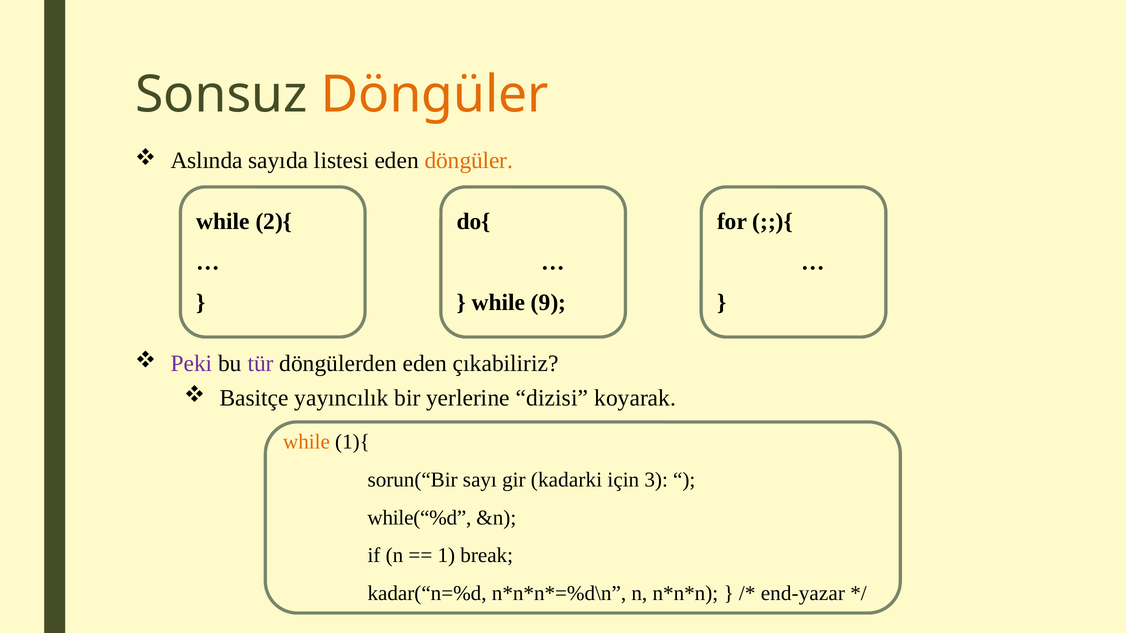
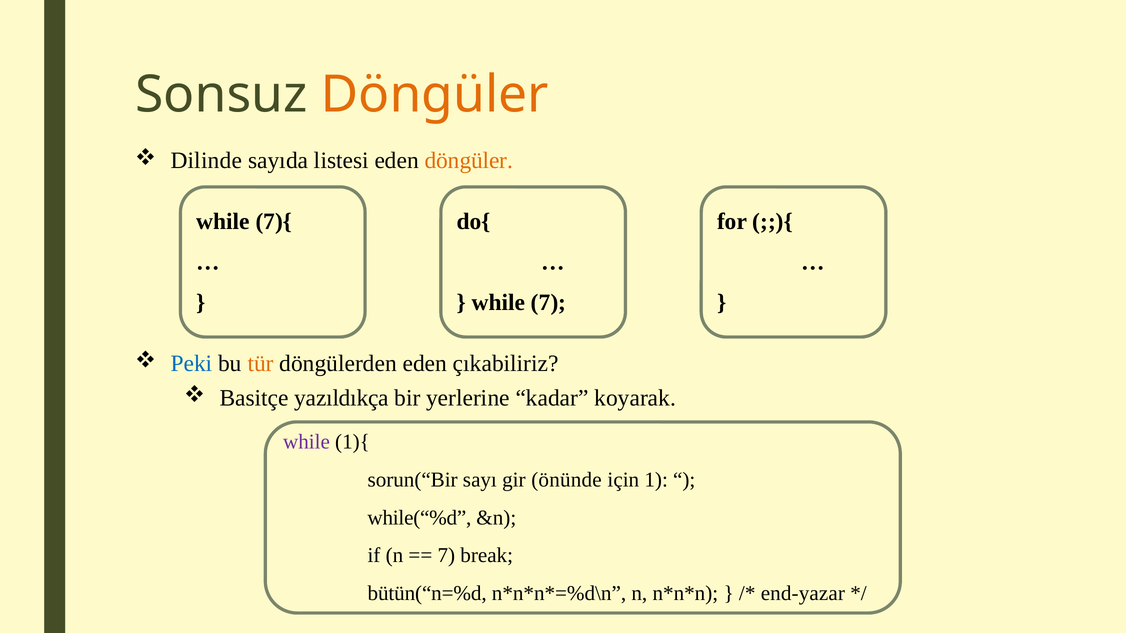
Aslında: Aslında -> Dilinde (206, 161)
2){: 2){ -> 7){ (274, 222)
while 9: 9 -> 7 (549, 303)
Peki colour: purple -> blue (191, 363)
tür colour: purple -> orange (261, 363)
yayıncılık: yayıncılık -> yazıldıkça (342, 398)
dizisi: dizisi -> kadar (552, 398)
while colour: orange -> purple (306, 442)
kadarki: kadarki -> önünde (566, 480)
3: 3 -> 1 (656, 480)
1: 1 -> 7 (446, 556)
kadar(“n=%d: kadar(“n=%d -> bütün(“n=%d (427, 594)
